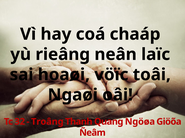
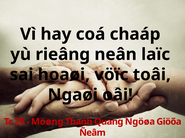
32: 32 -> 25 (20, 122)
Troâng: Troâng -> Möøng (47, 122)
